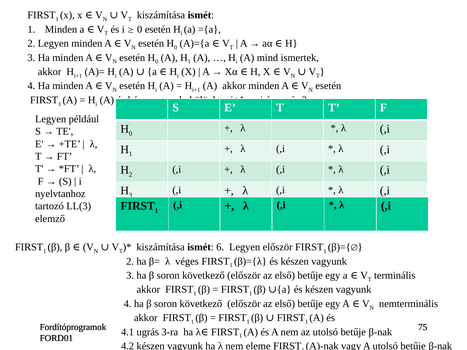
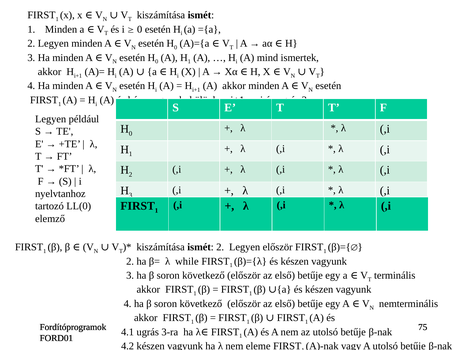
LL(3: LL(3 -> LL(0 (79, 206)
ismét 6: 6 -> 2 (220, 247)
véges: véges -> while (187, 261)
